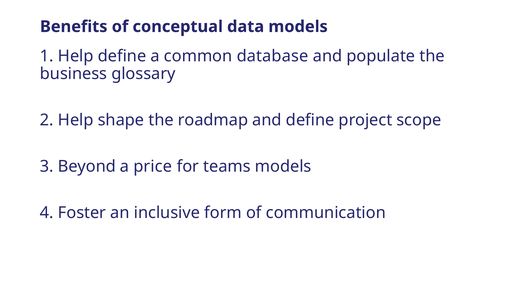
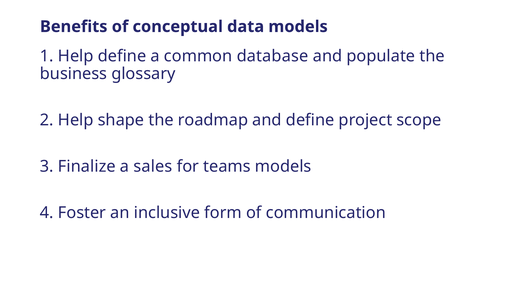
Beyond: Beyond -> Finalize (87, 166)
price: price -> sales (153, 166)
